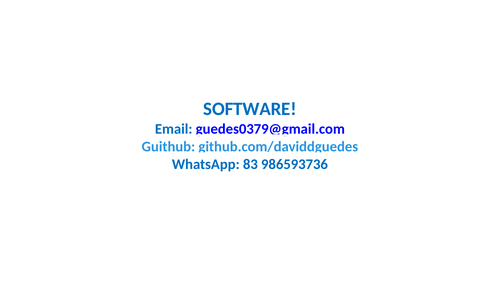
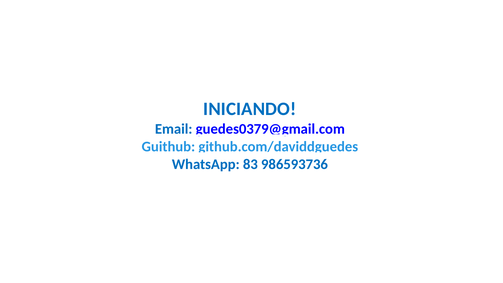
SOFTWARE: SOFTWARE -> INICIANDO (250, 109)
